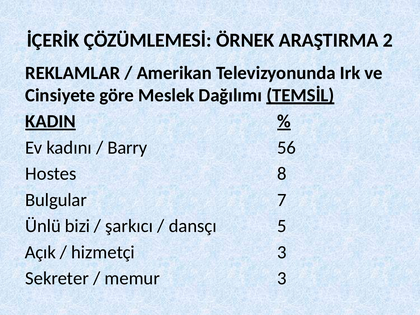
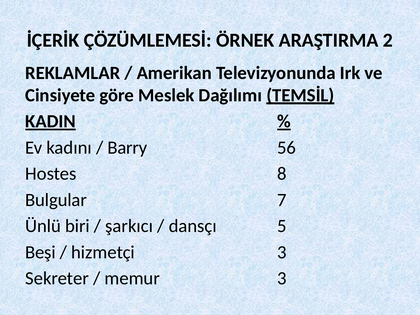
bizi: bizi -> biri (78, 226)
Açık: Açık -> Beşi (40, 252)
